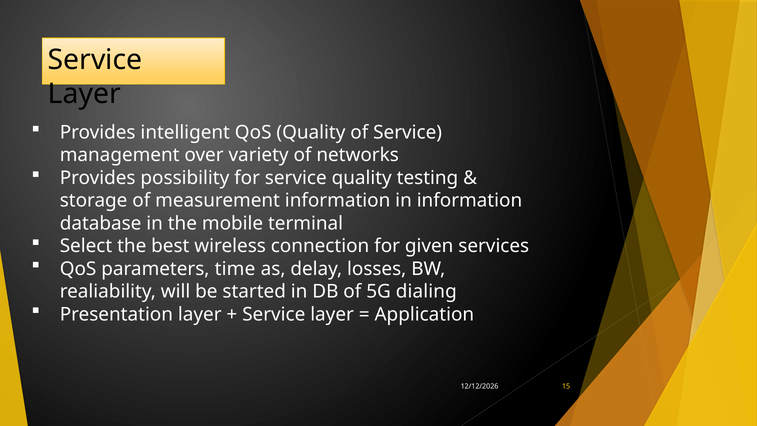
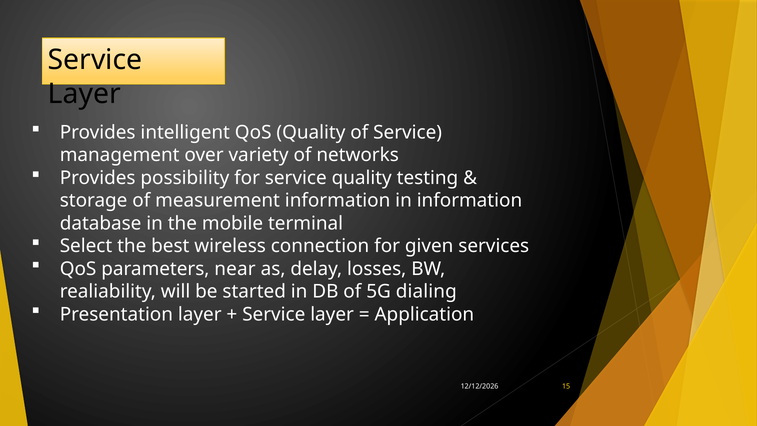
time: time -> near (235, 269)
